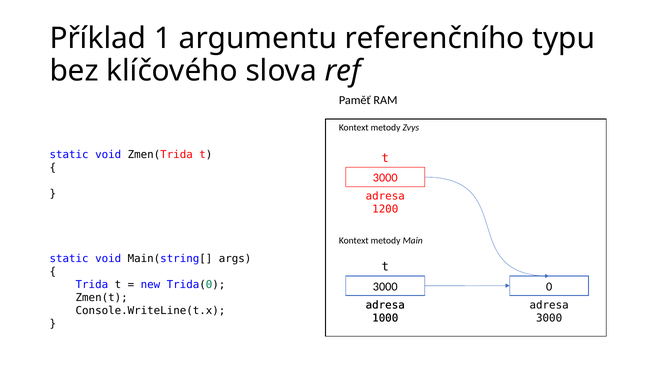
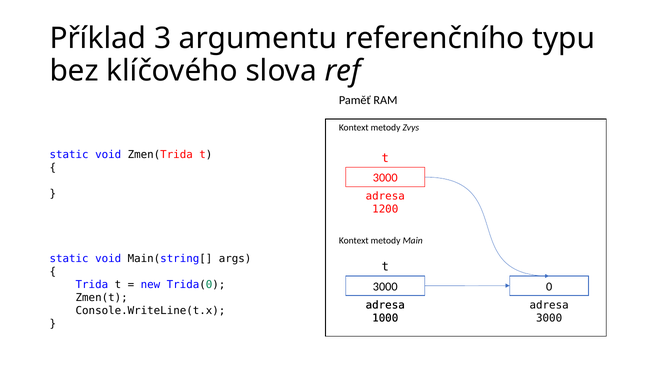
1: 1 -> 3 (163, 39)
